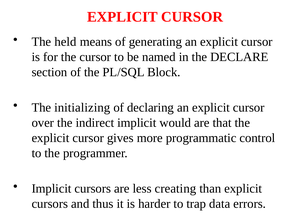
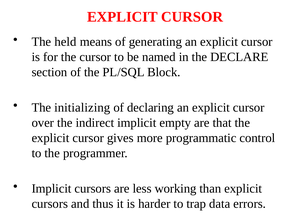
would: would -> empty (175, 123)
creating: creating -> working (176, 188)
